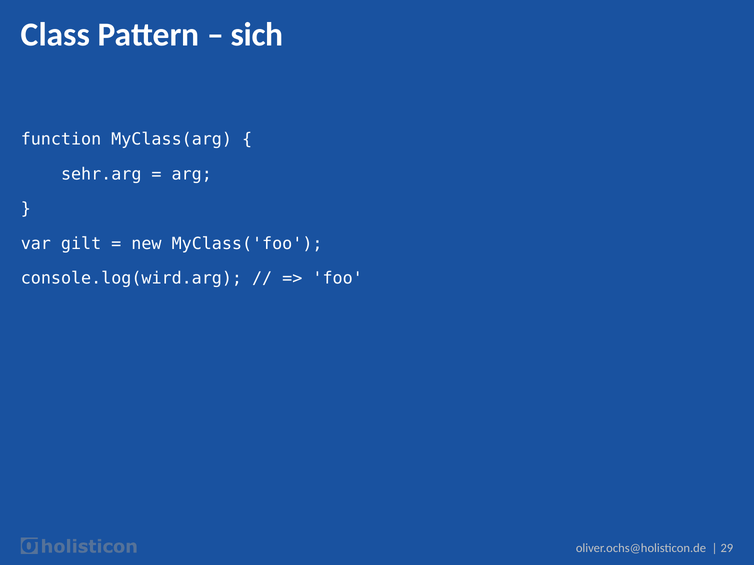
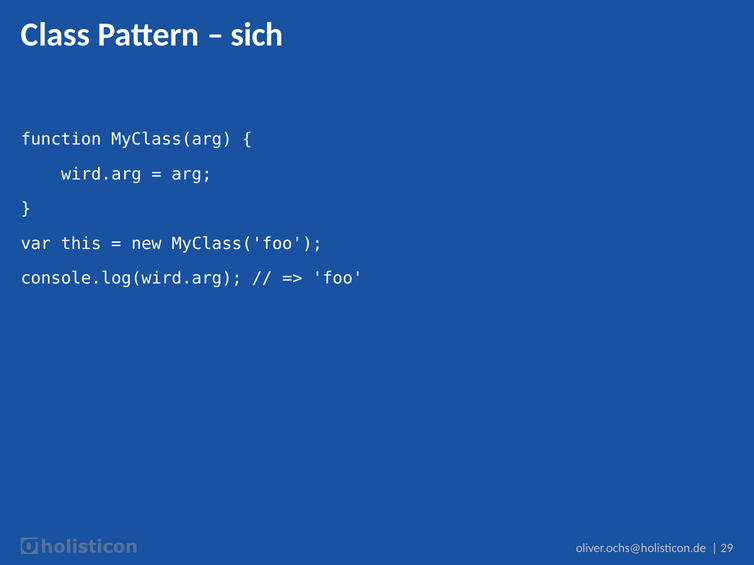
sehr.arg: sehr.arg -> wird.arg (101, 174)
gilt: gilt -> this (81, 244)
